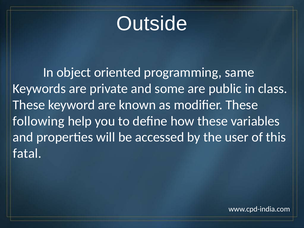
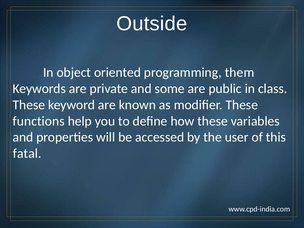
same: same -> them (240, 72)
following: following -> functions (39, 121)
